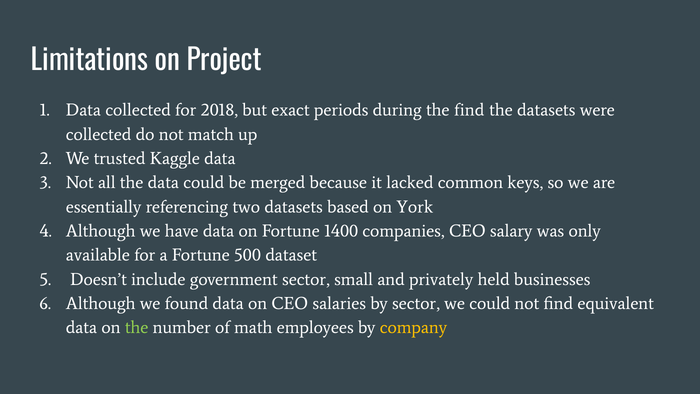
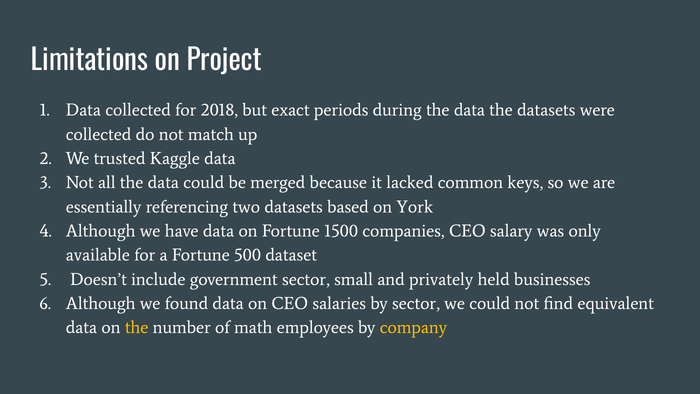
during the find: find -> data (469, 110)
1400: 1400 -> 1500 (341, 231)
the colour: light green -> yellow (137, 327)
